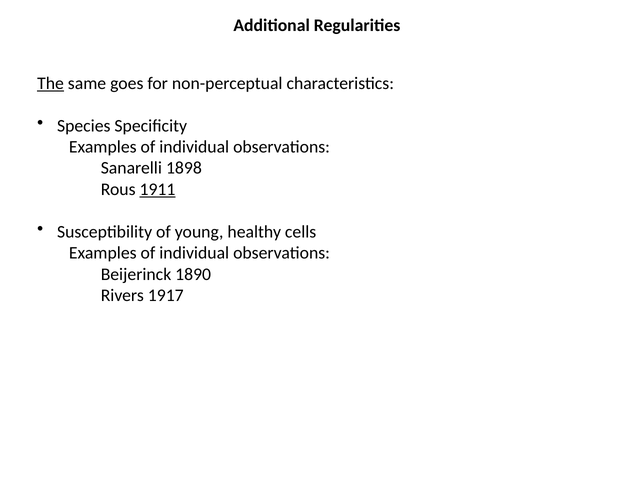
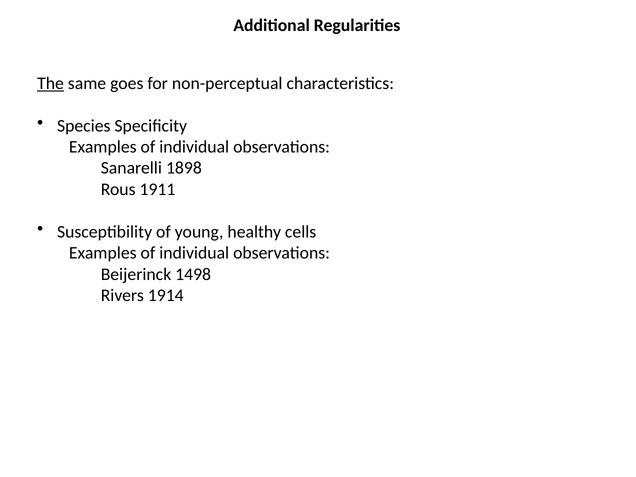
1911 underline: present -> none (157, 189)
1890: 1890 -> 1498 (193, 274)
1917: 1917 -> 1914 (166, 295)
